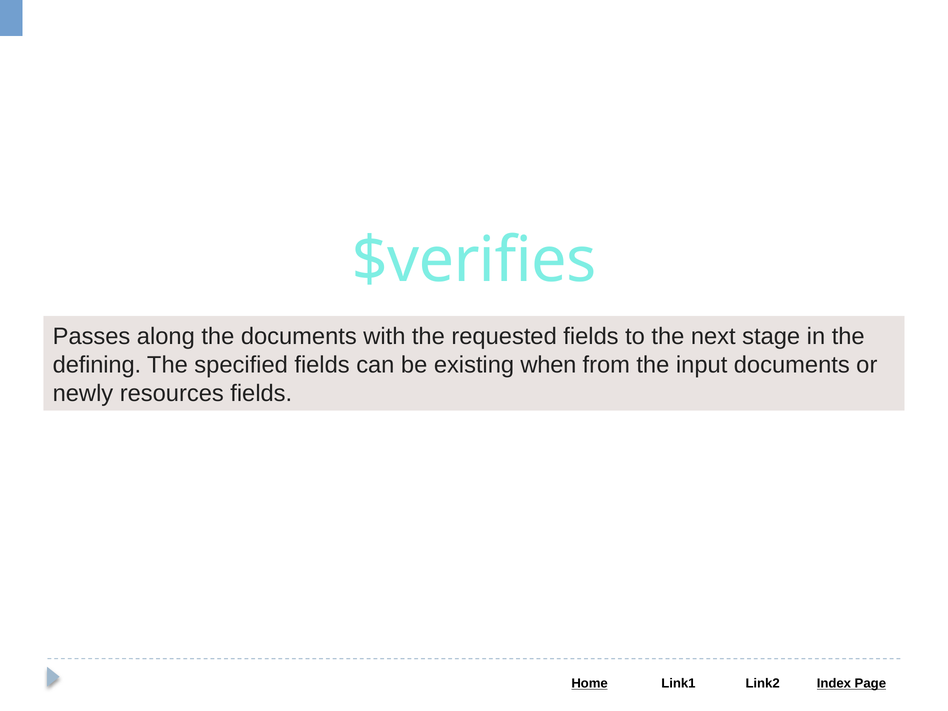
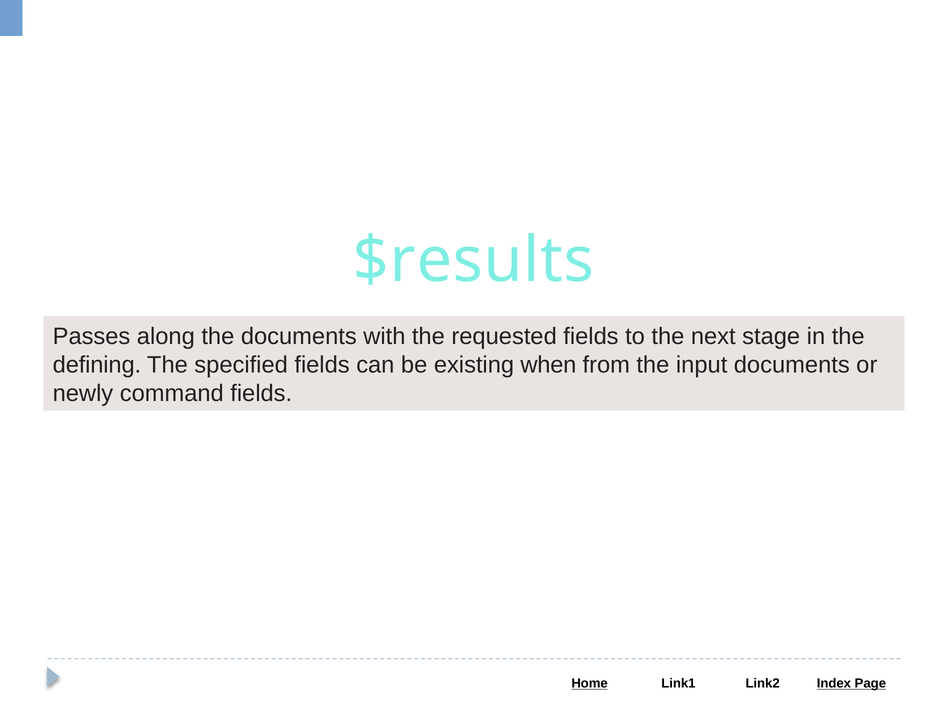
$verifies: $verifies -> $results (473, 260)
resources: resources -> command (172, 393)
